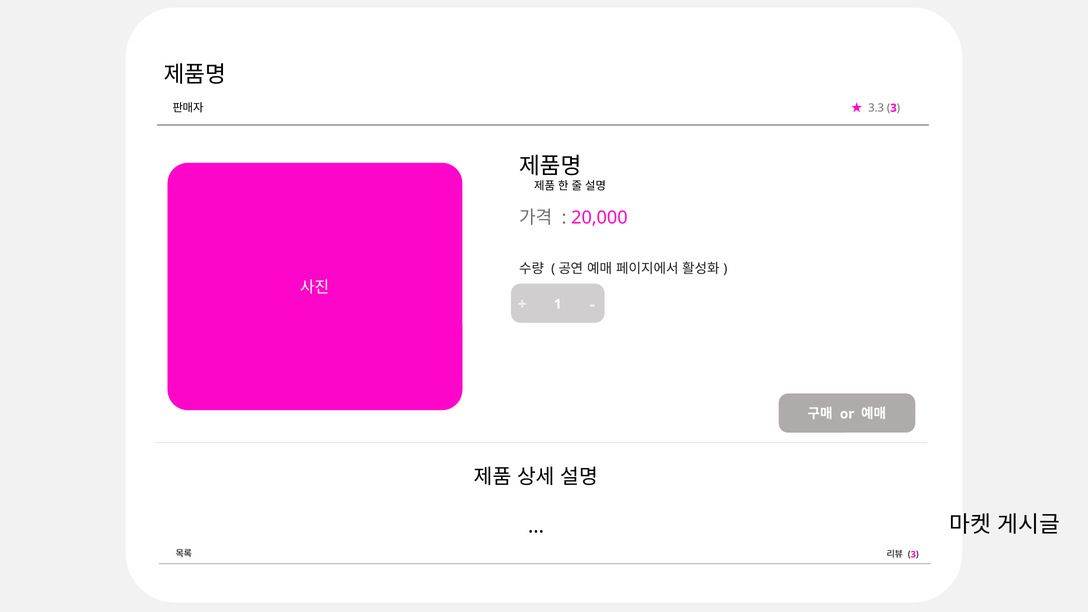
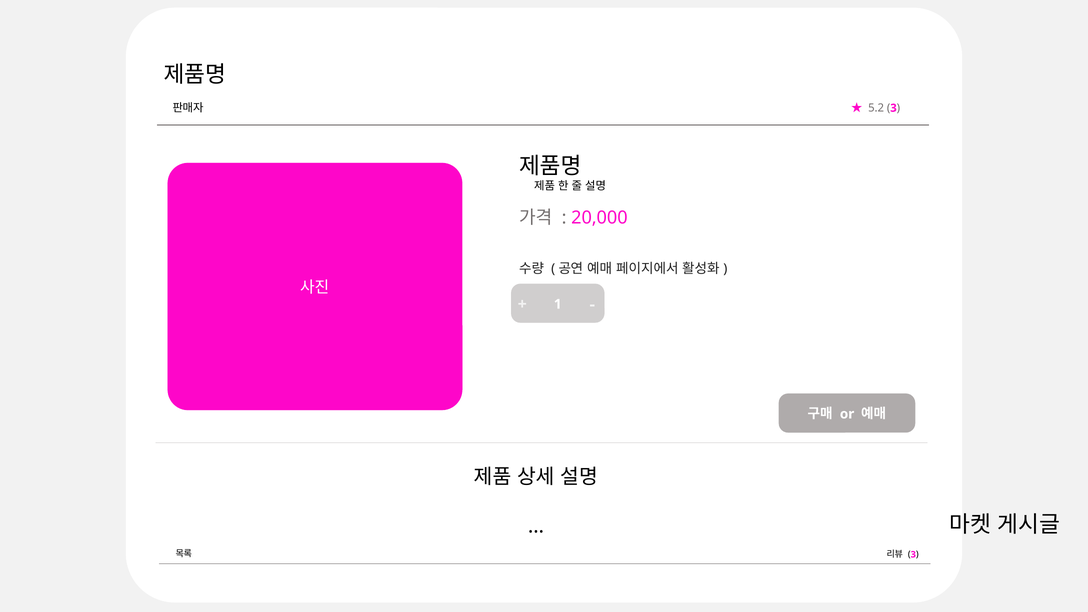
3.3: 3.3 -> 5.2 (876, 108)
